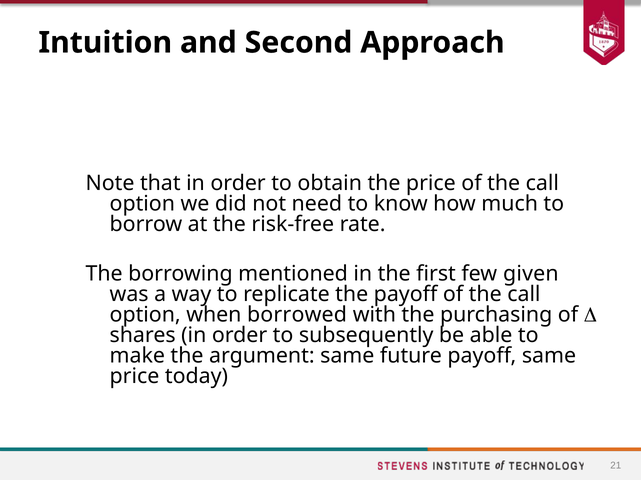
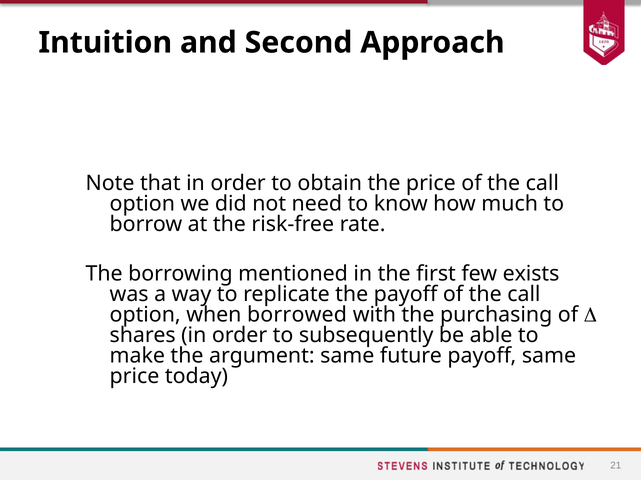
given: given -> exists (531, 274)
